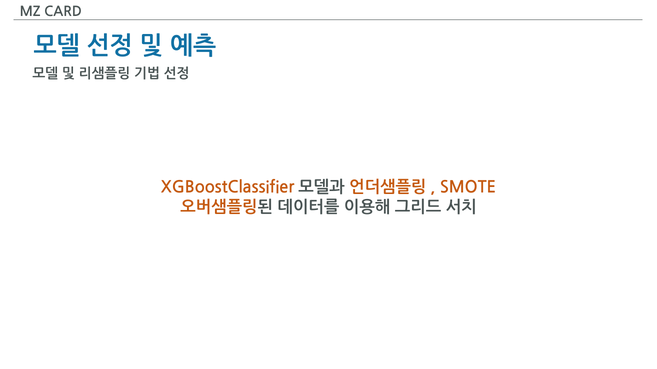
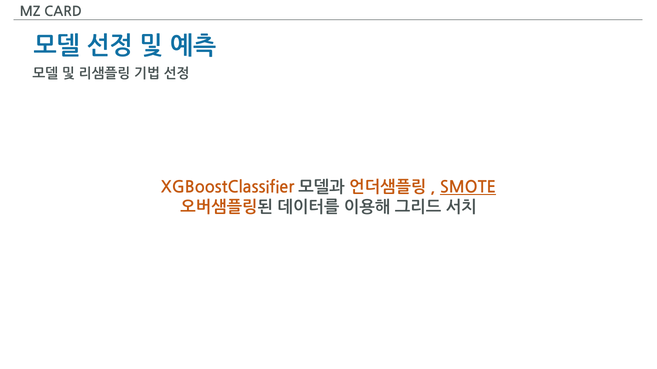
SMOTE underline: none -> present (468, 188)
